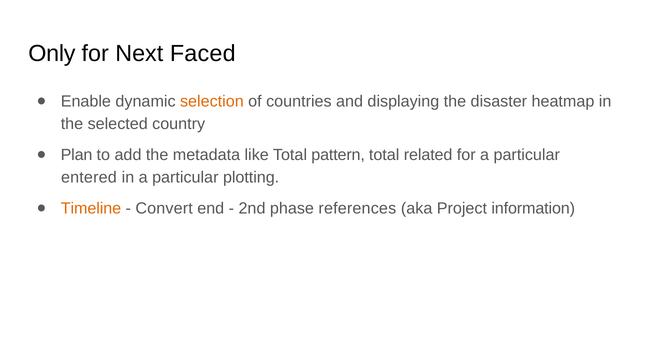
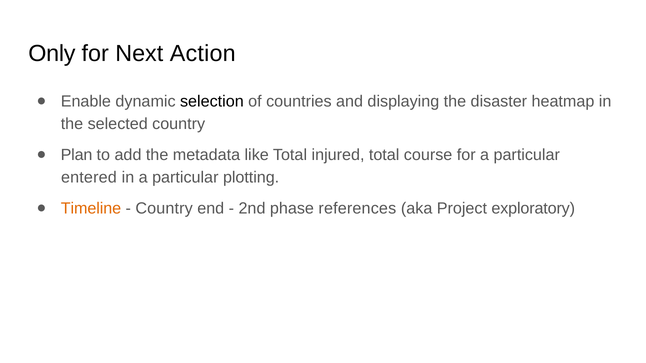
Faced: Faced -> Action (203, 54)
selection colour: orange -> black (212, 102)
pattern: pattern -> injured (338, 155)
related: related -> course (428, 155)
Convert: Convert -> Country (164, 209)
information: information -> exploratory (533, 209)
